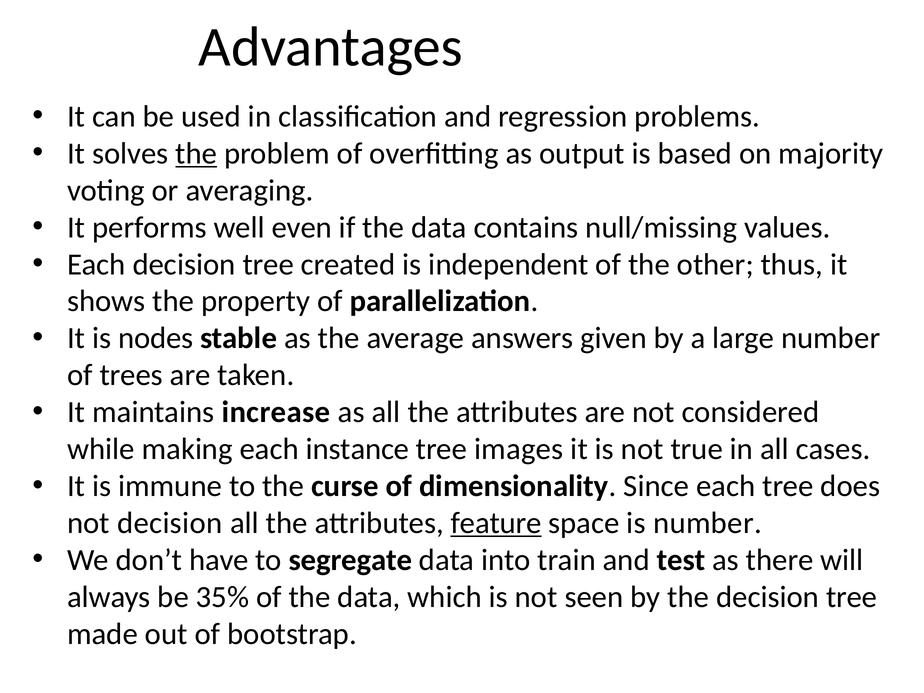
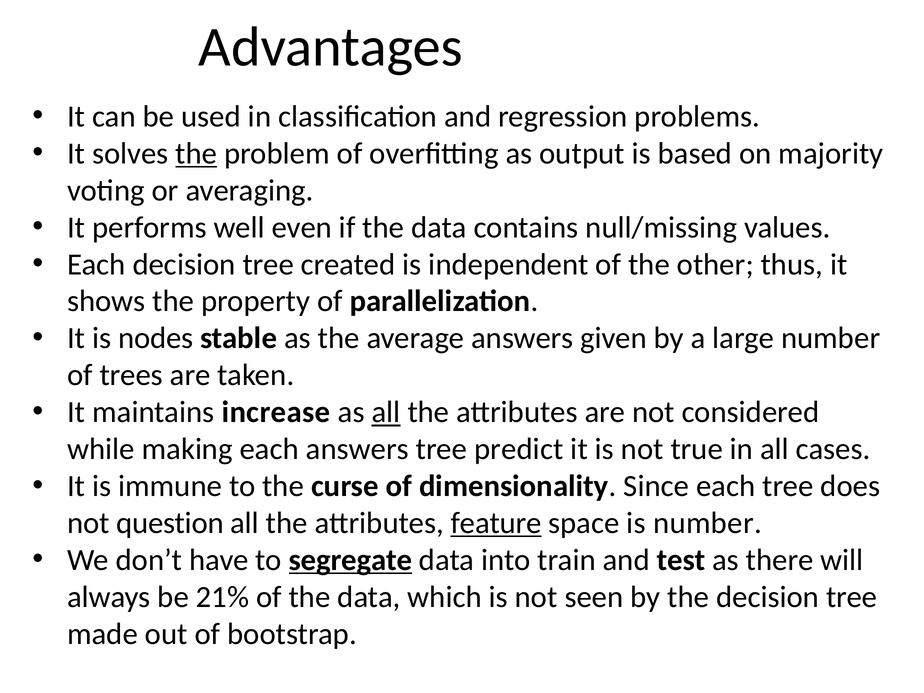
all underline: none -> present (386, 412)
each instance: instance -> answers (357, 449)
images: images -> predict (519, 449)
not decision: decision -> question (170, 523)
segregate underline: none -> present (350, 560)
35%: 35% -> 21% (222, 597)
